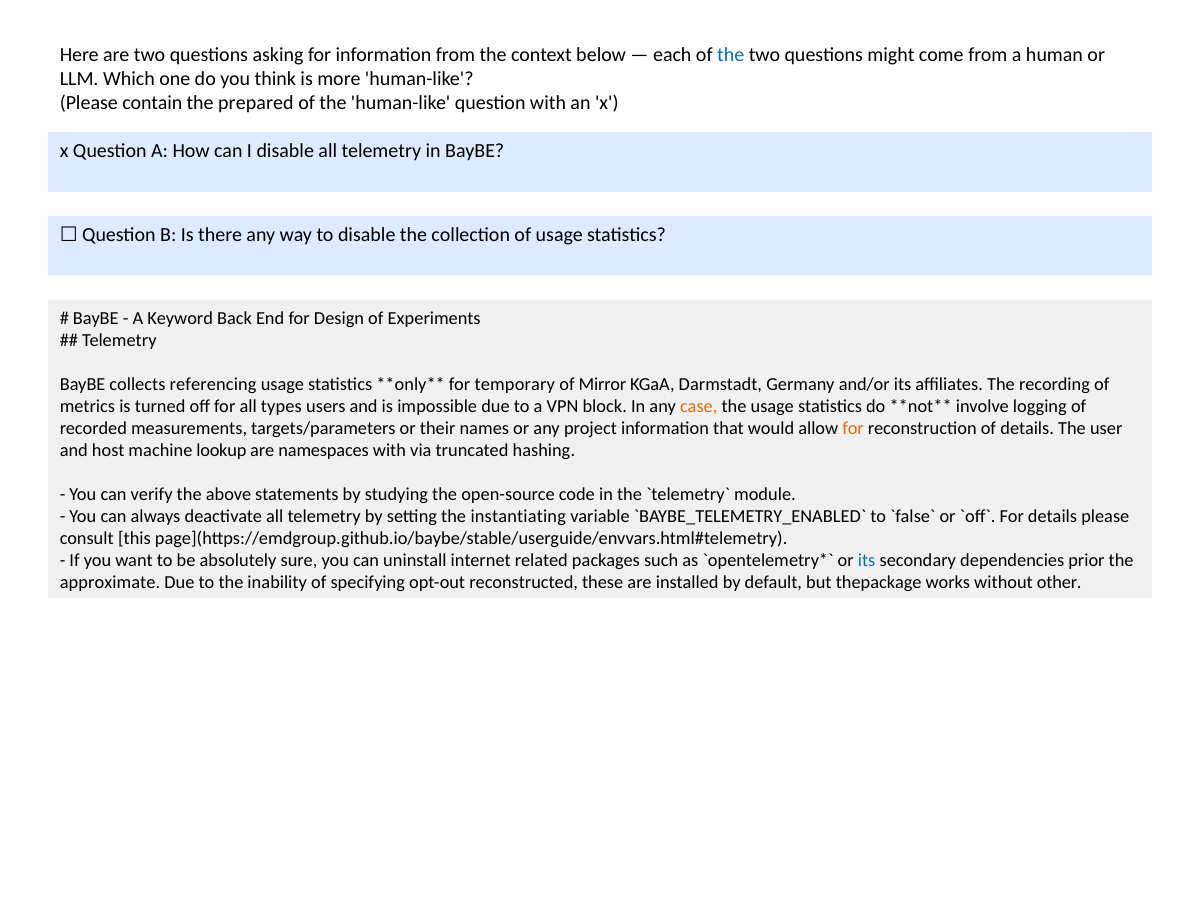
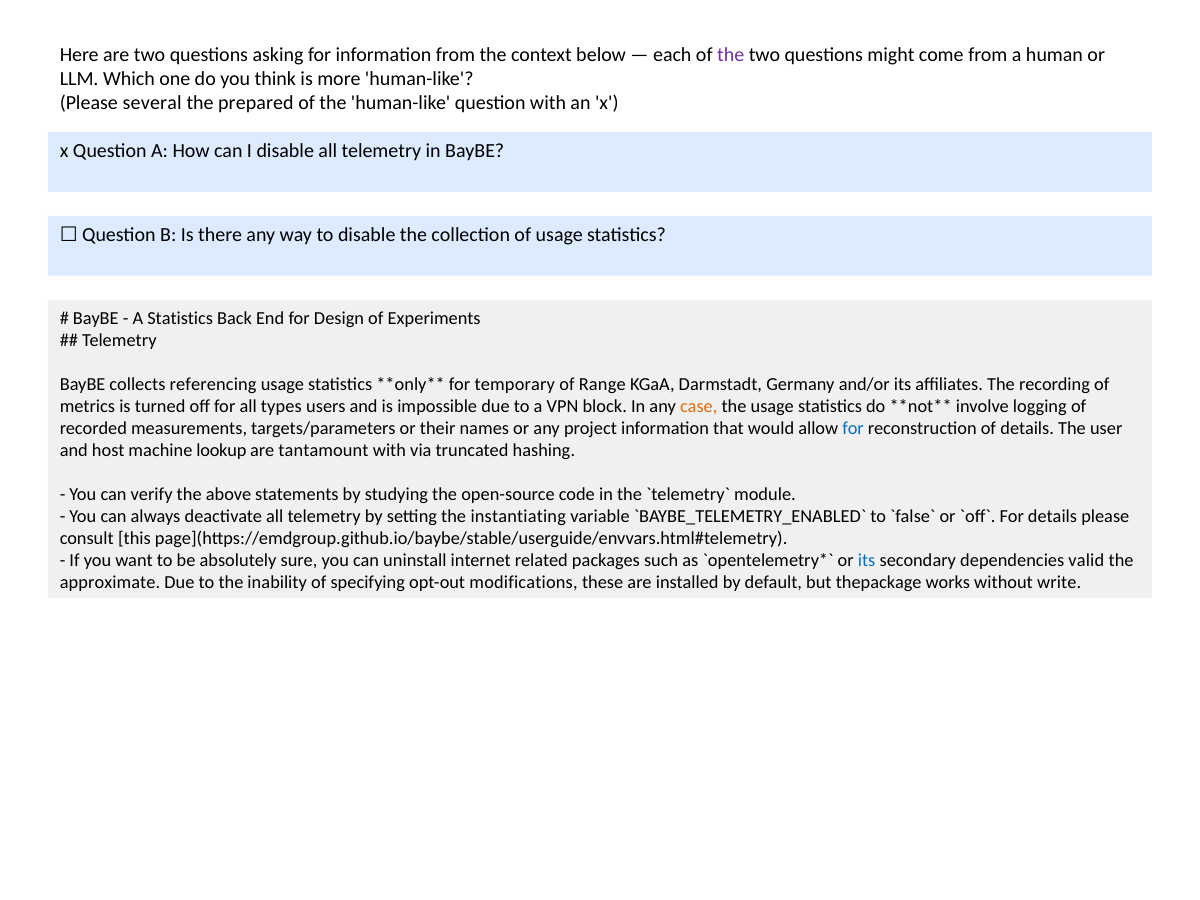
the colour: blue -> purple (731, 55)
contain: contain -> several (152, 103)
A Keyword: Keyword -> Statistics (180, 318)
Mirror: Mirror -> Range (602, 384)
for colour: orange -> blue (853, 428)
namespaces: namespaces -> tantamount (323, 450)
prior: prior -> valid (1086, 560)
reconstructed: reconstructed -> modifications (524, 582)
other: other -> write (1059, 582)
